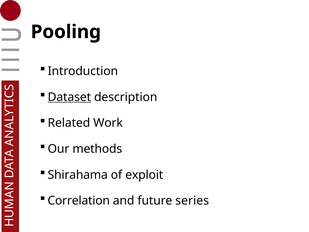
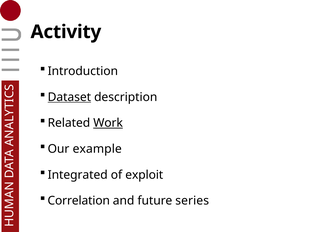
Pooling: Pooling -> Activity (66, 32)
Work underline: none -> present (108, 123)
methods: methods -> example (97, 149)
Shirahama: Shirahama -> Integrated (78, 175)
